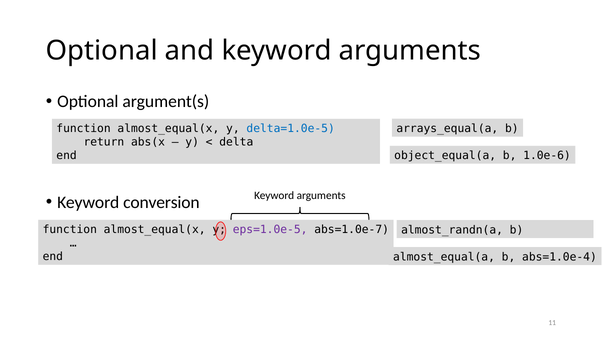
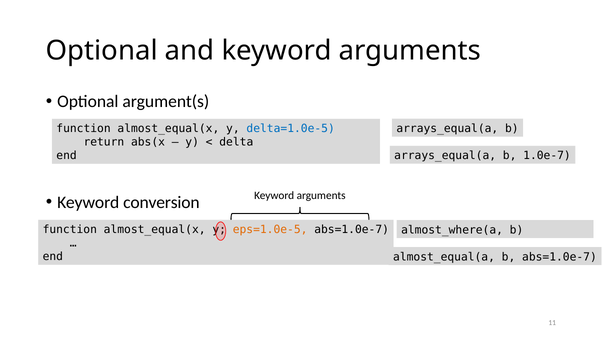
object_equal(a: object_equal(a -> arrays_equal(a (445, 156)
1.0e-6: 1.0e-6 -> 1.0e-7 (547, 156)
eps=1.0e-5 colour: purple -> orange (270, 230)
almost_randn(a: almost_randn(a -> almost_where(a (452, 230)
b abs=1.0e-4: abs=1.0e-4 -> abs=1.0e-7 (559, 257)
